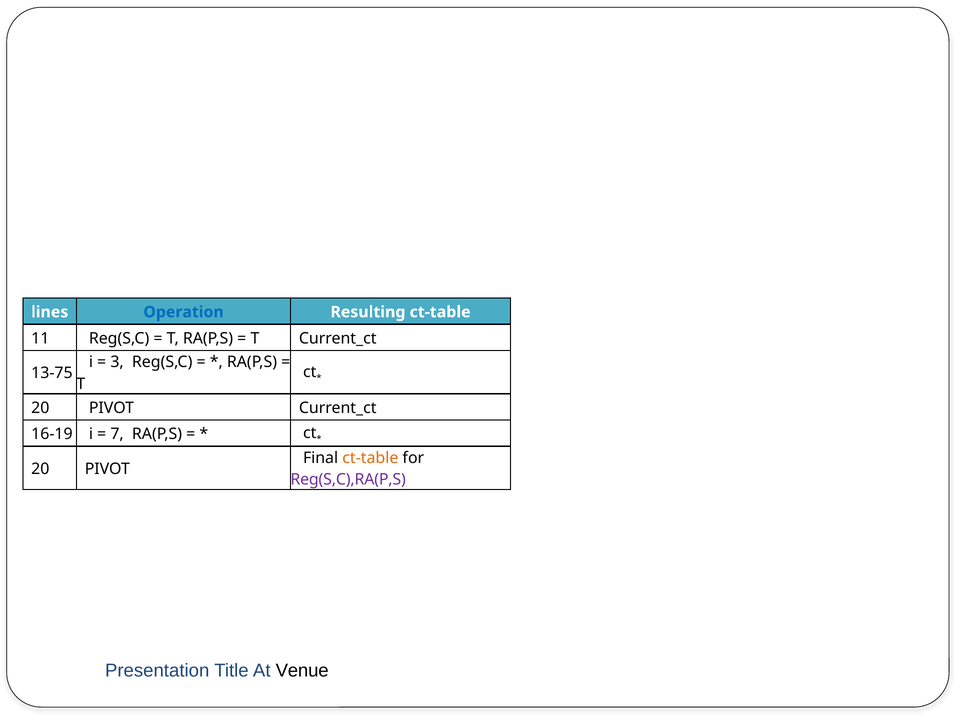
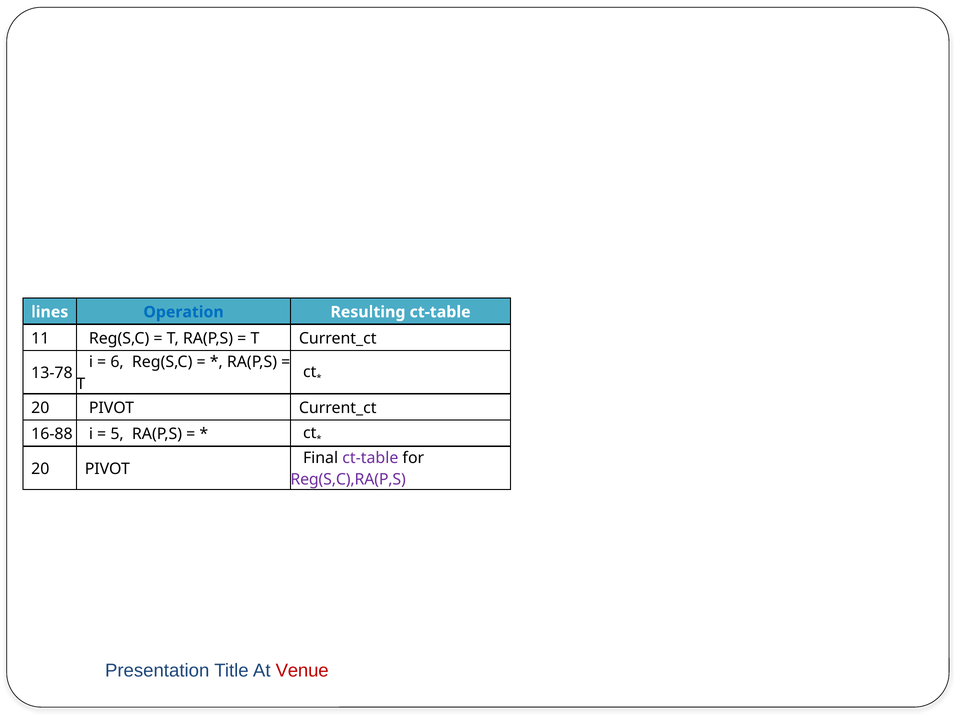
3: 3 -> 6 (117, 362)
13-75: 13-75 -> 13-78 (52, 373)
16-19: 16-19 -> 16-88 (52, 434)
7: 7 -> 5 (117, 434)
ct-table colour: orange -> purple (370, 458)
Venue colour: black -> red (302, 670)
